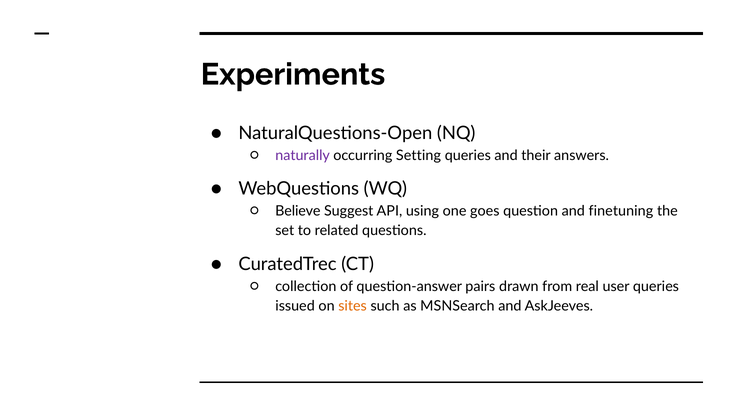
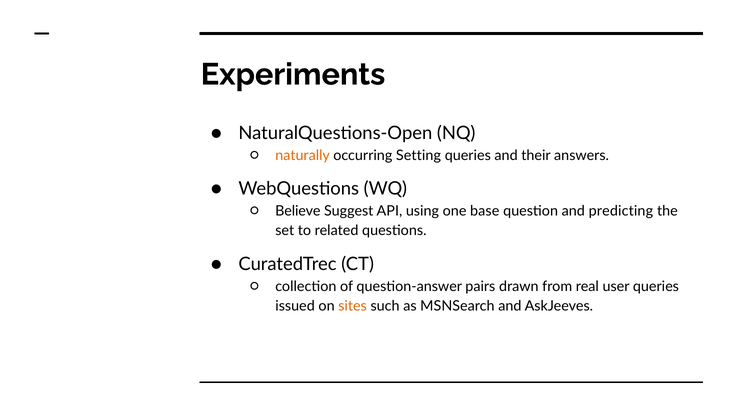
naturally colour: purple -> orange (303, 155)
goes: goes -> base (485, 211)
finetuning: finetuning -> predicting (621, 211)
